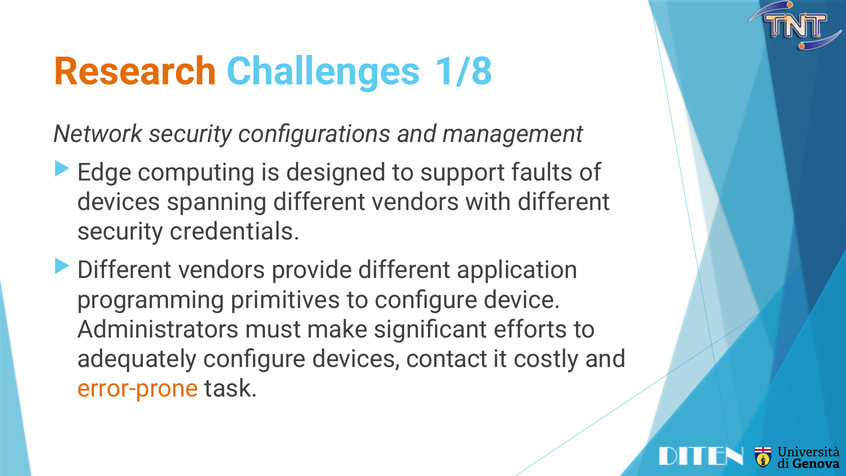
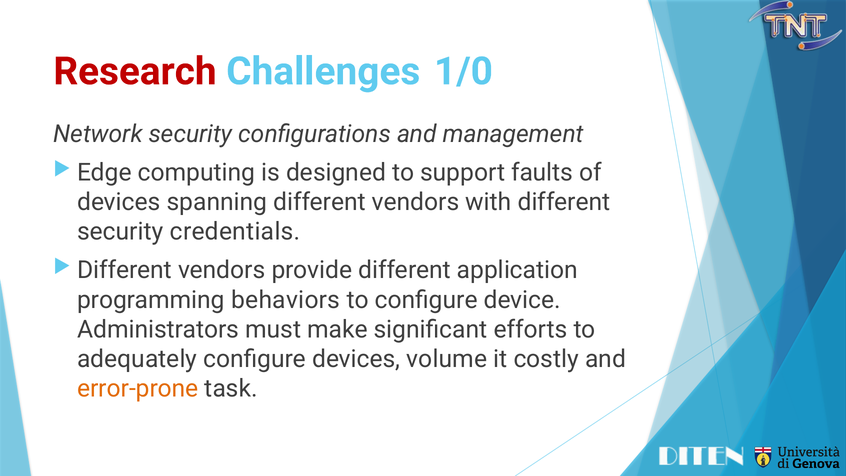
Research colour: orange -> red (135, 71)
1/8: 1/8 -> 1/0 (463, 71)
primitives: primitives -> behaviors (286, 300)
contact: contact -> volume (447, 359)
